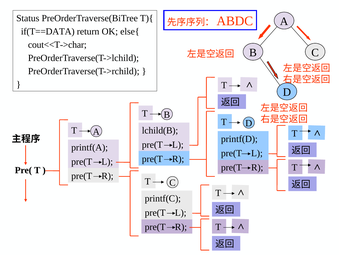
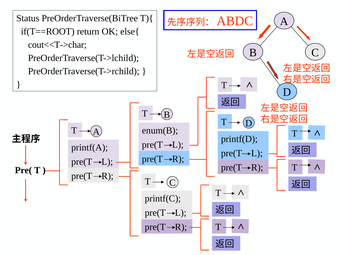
if(T==DATA: if(T==DATA -> if(T==ROOT (48, 31)
lchild(B: lchild(B -> enum(B (160, 130)
